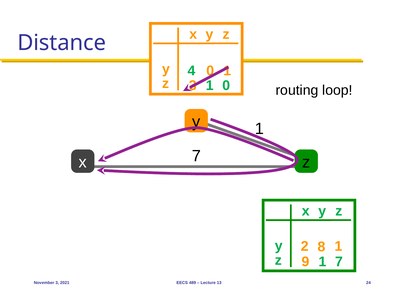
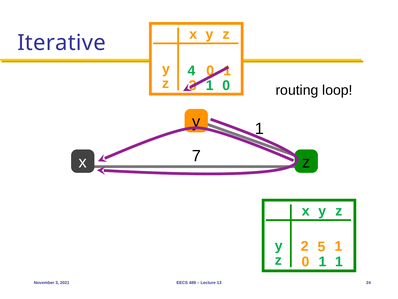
Distance: Distance -> Iterative (62, 43)
8: 8 -> 5 (321, 246)
z 9: 9 -> 0 (305, 261)
1 7: 7 -> 1 (339, 261)
